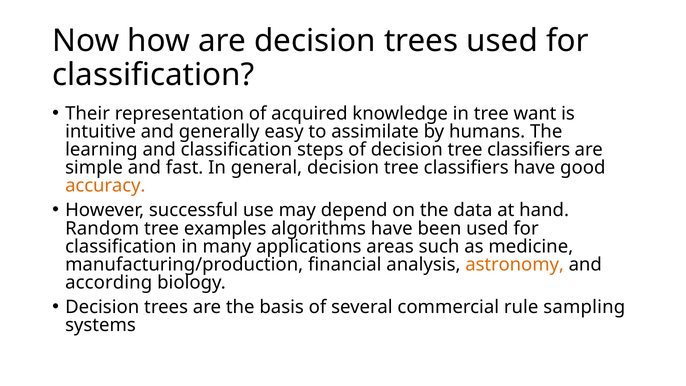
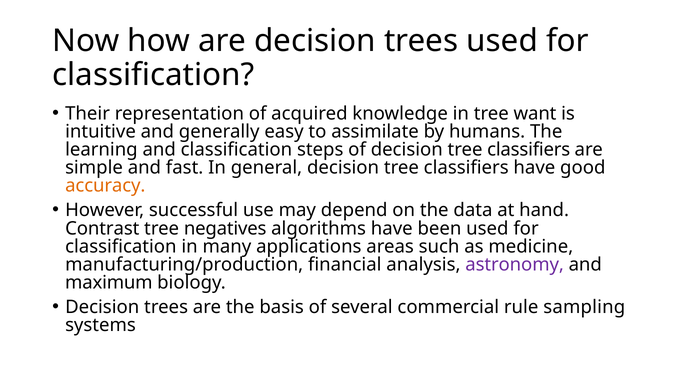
Random: Random -> Contrast (102, 228)
examples: examples -> negatives (225, 228)
astronomy colour: orange -> purple (515, 264)
according: according -> maximum (109, 282)
